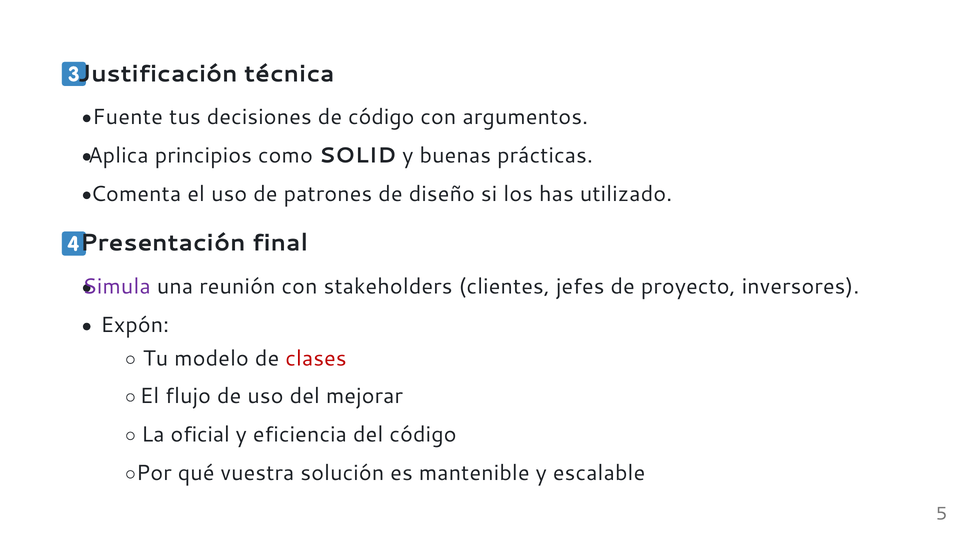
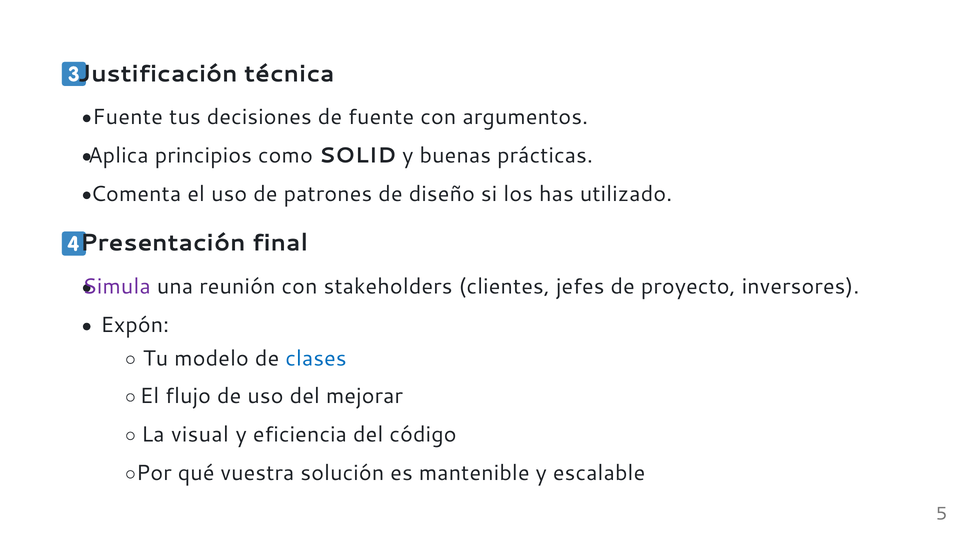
de código: código -> fuente (381, 117)
clases colour: red -> blue (316, 358)
oficial: oficial -> visual (200, 434)
